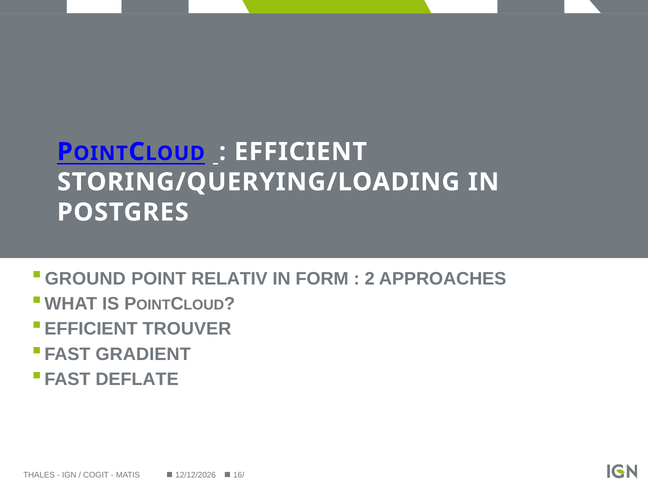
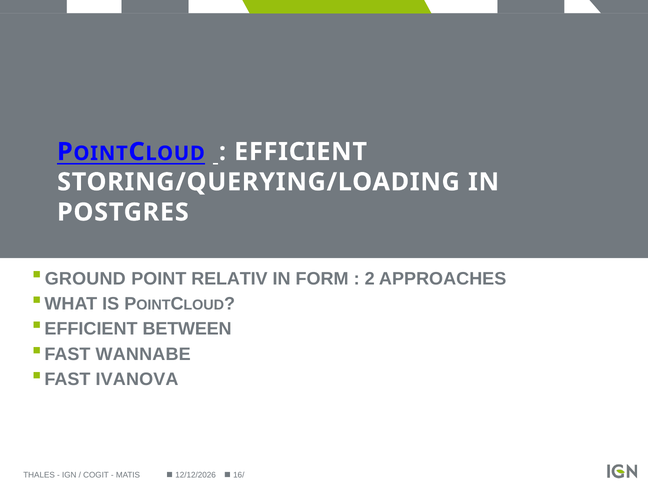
TROUVER: TROUVER -> BETWEEN (187, 329)
GRADIENT: GRADIENT -> WANNABE (143, 354)
DEFLATE: DEFLATE -> IVANOVA (137, 379)
